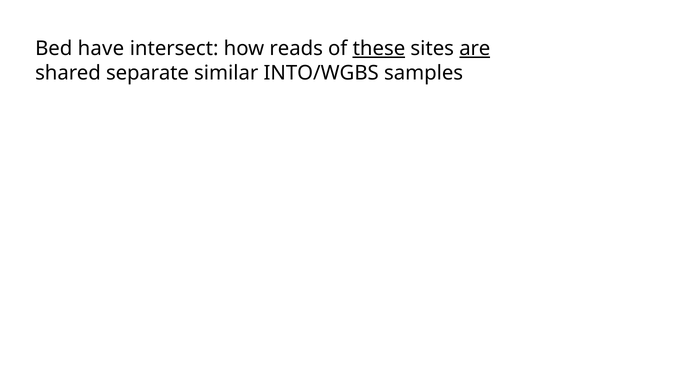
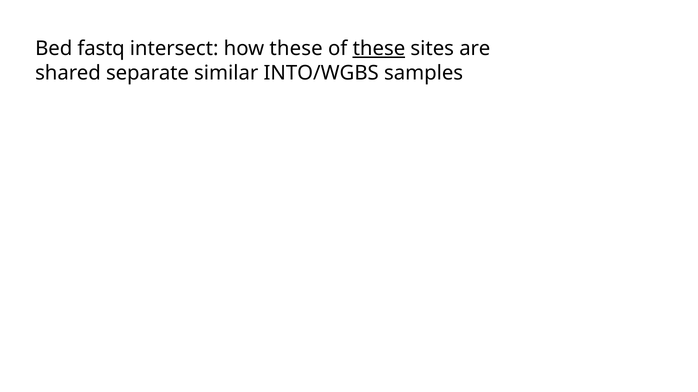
have: have -> fastq (101, 49)
how reads: reads -> these (296, 49)
are underline: present -> none (475, 49)
